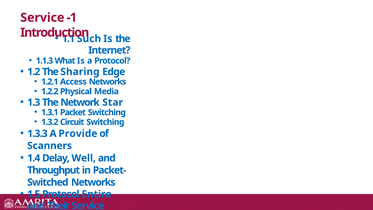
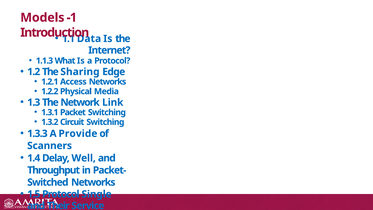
Service: Service -> Models (42, 18)
Such: Such -> Data (89, 39)
Star: Star -> Link (113, 102)
Entire: Entire -> Single (97, 194)
